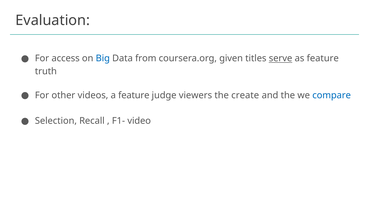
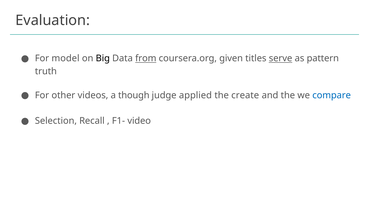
access: access -> model (66, 58)
Big colour: blue -> black (103, 58)
from underline: none -> present (146, 58)
as feature: feature -> pattern (323, 58)
a feature: feature -> though (134, 95)
viewers: viewers -> applied (195, 95)
